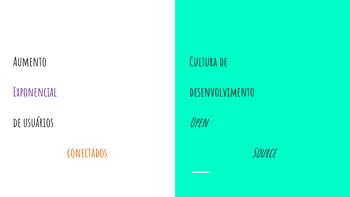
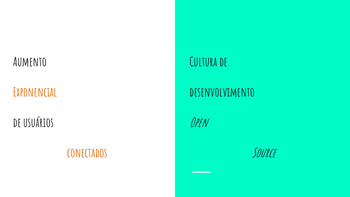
Exponencial colour: purple -> orange (35, 93)
